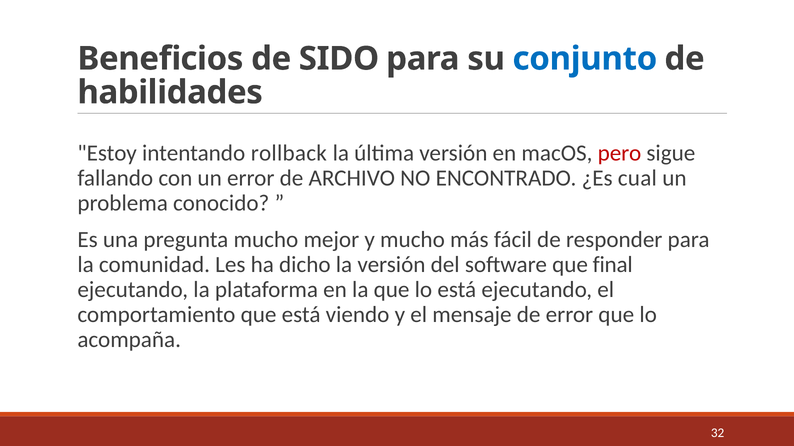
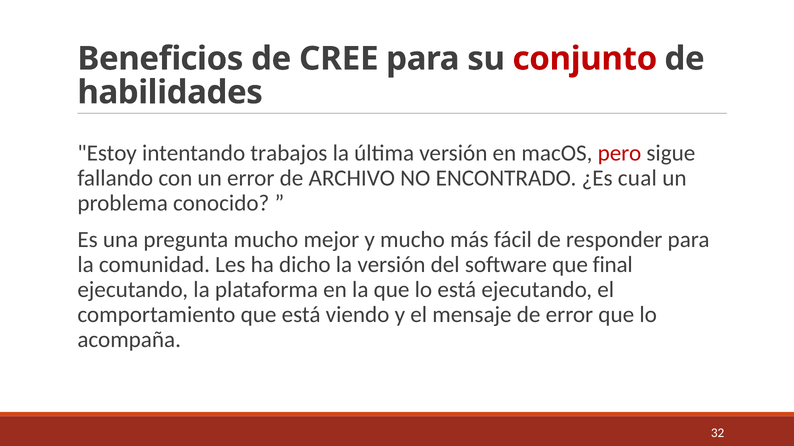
SIDO: SIDO -> CREE (339, 59)
conjunto colour: blue -> red (585, 59)
rollback: rollback -> trabajos (289, 153)
